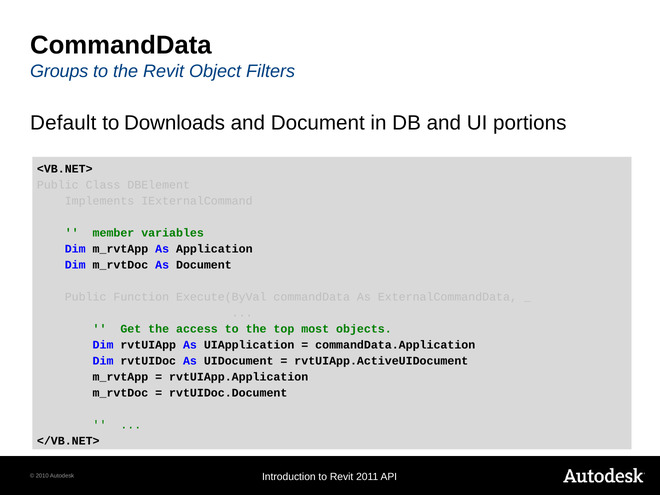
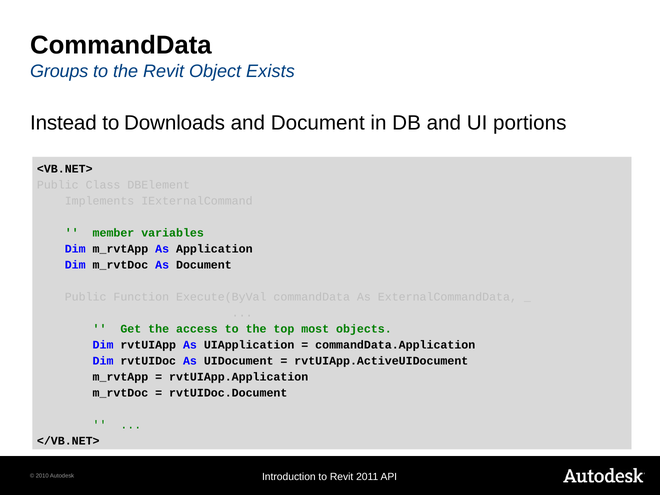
Filters: Filters -> Exists (270, 71)
Default: Default -> Instead (63, 123)
